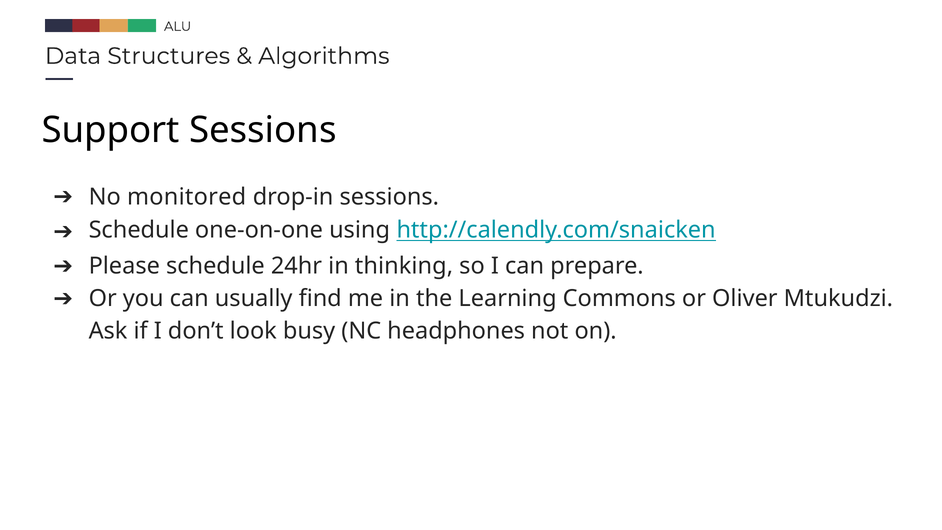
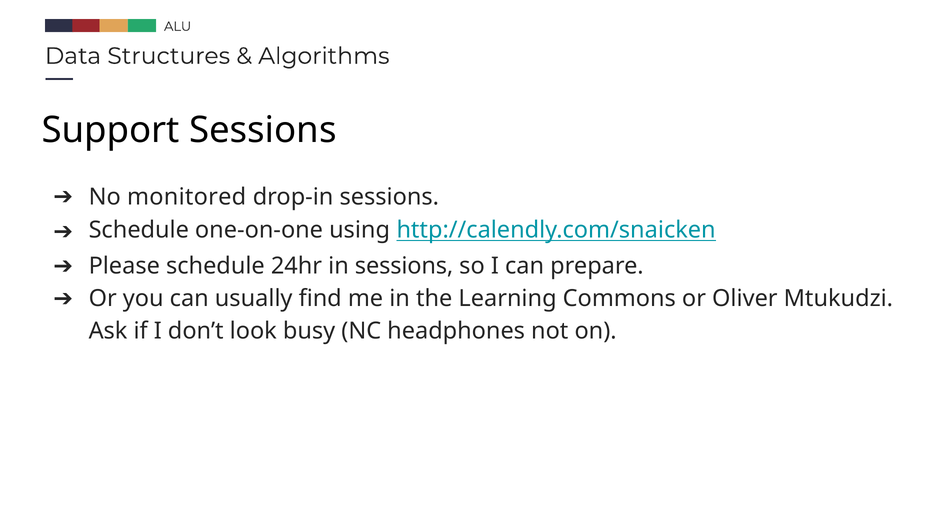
in thinking: thinking -> sessions (404, 266)
